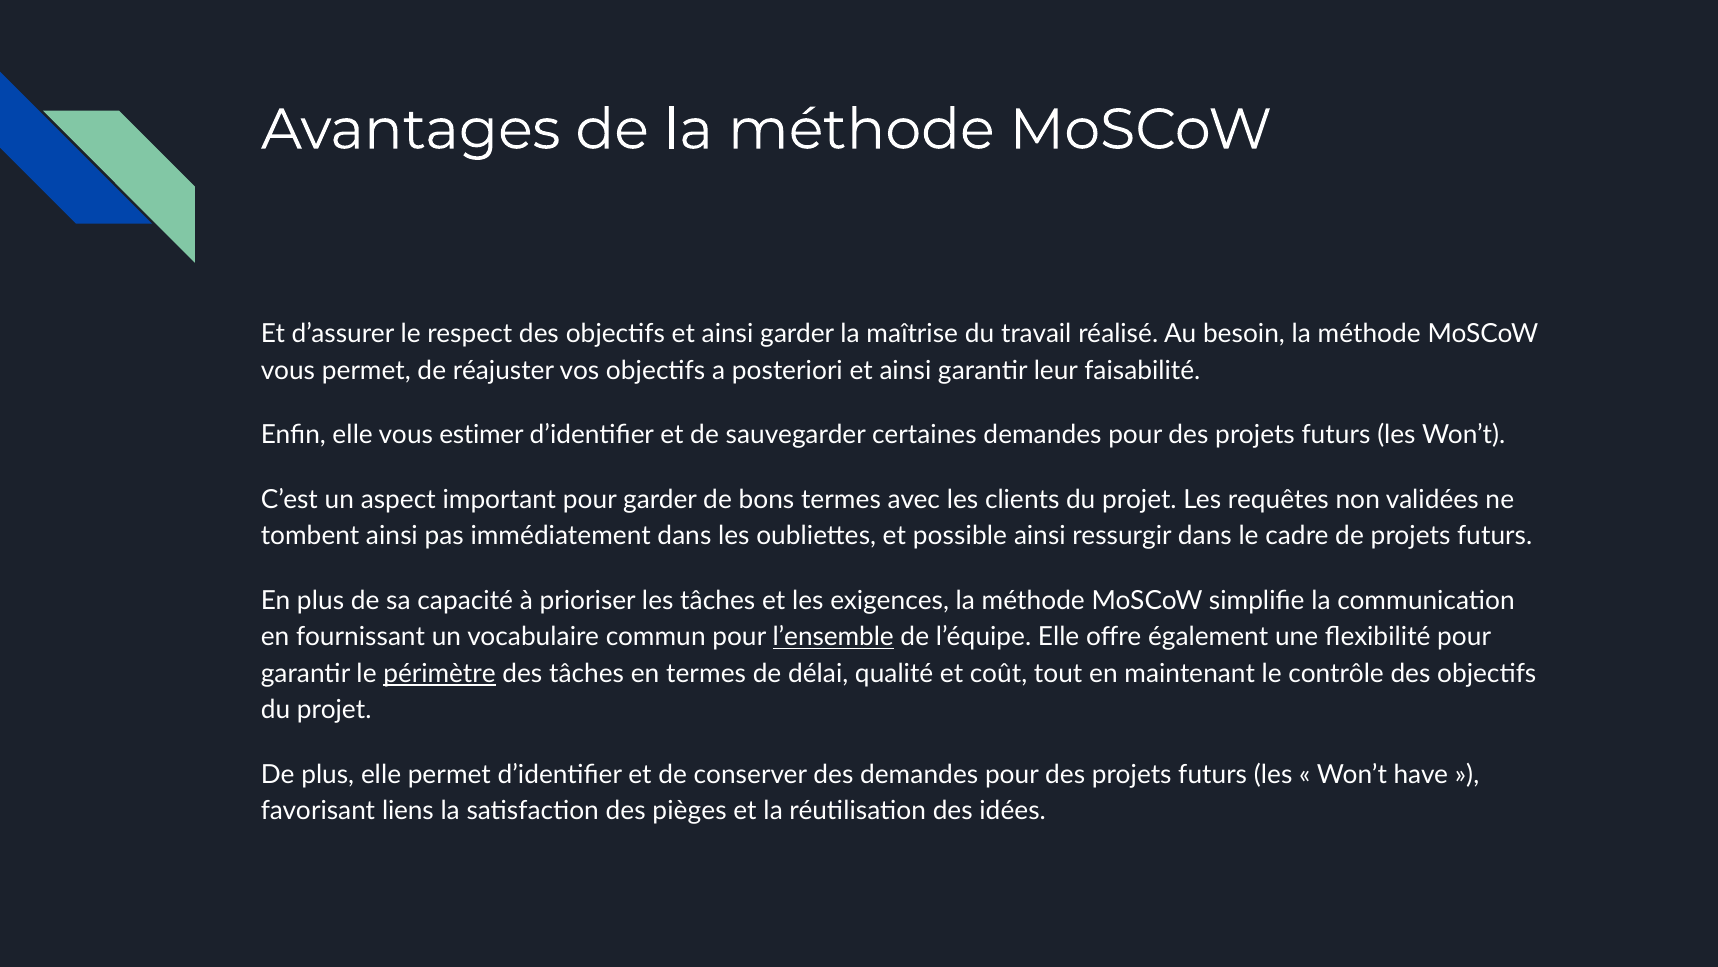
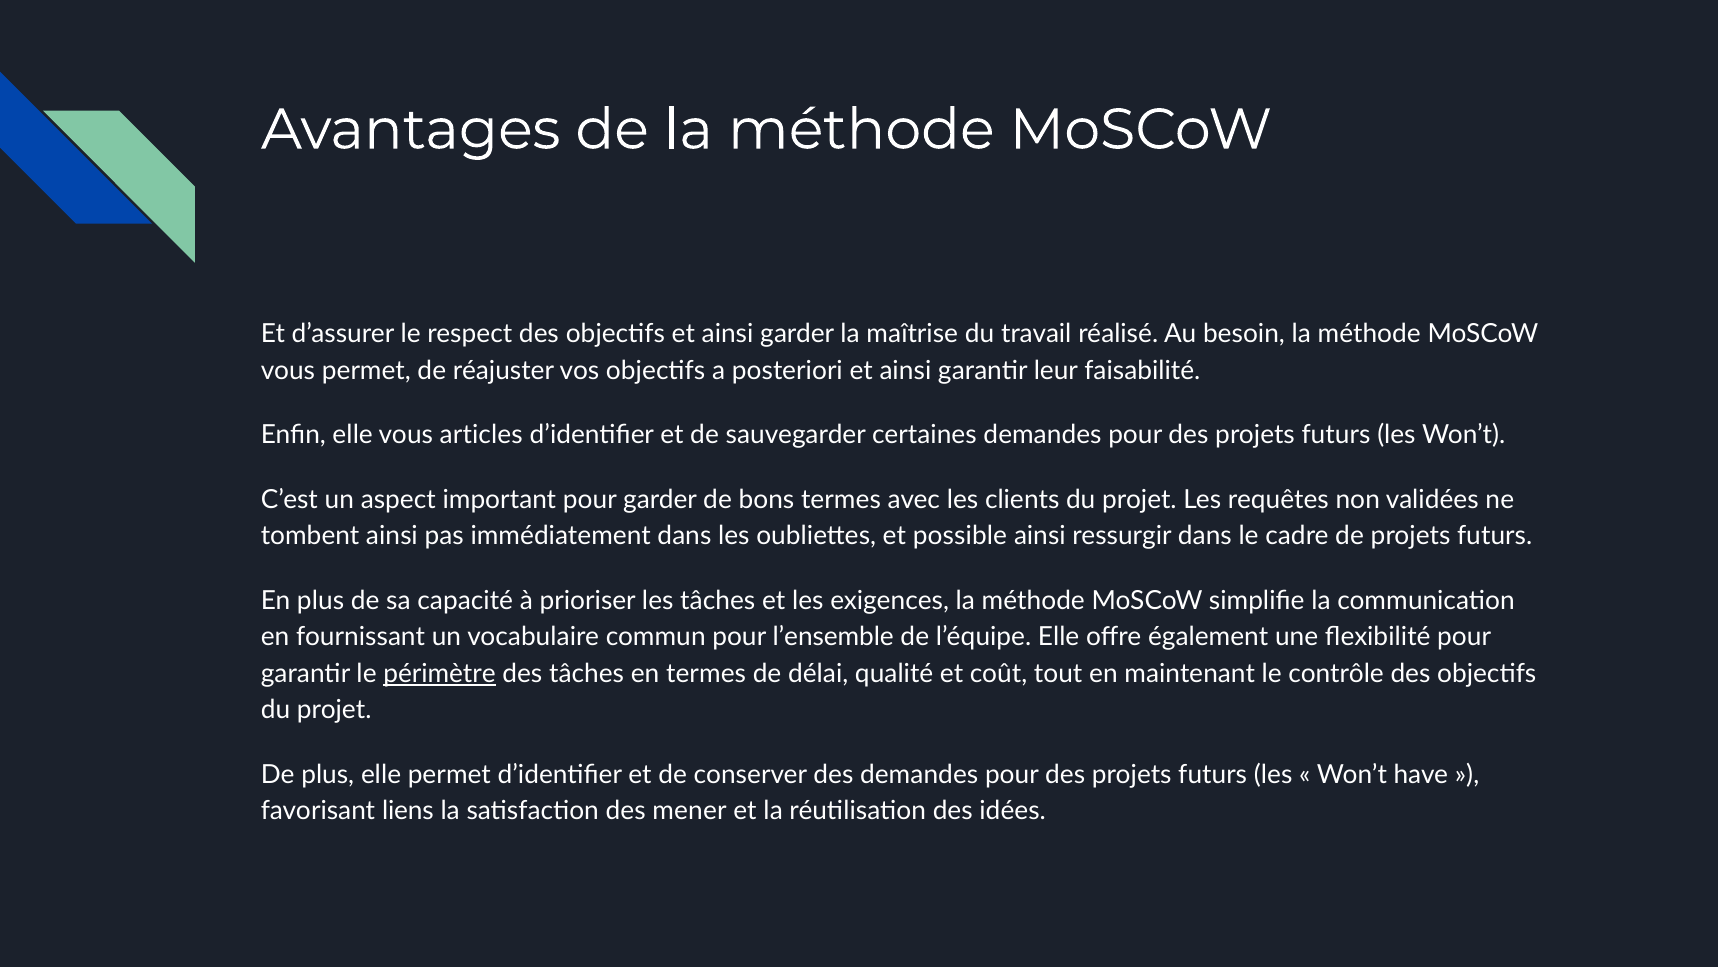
estimer: estimer -> articles (481, 435)
l’ensemble underline: present -> none (833, 637)
pièges: pièges -> mener (690, 810)
